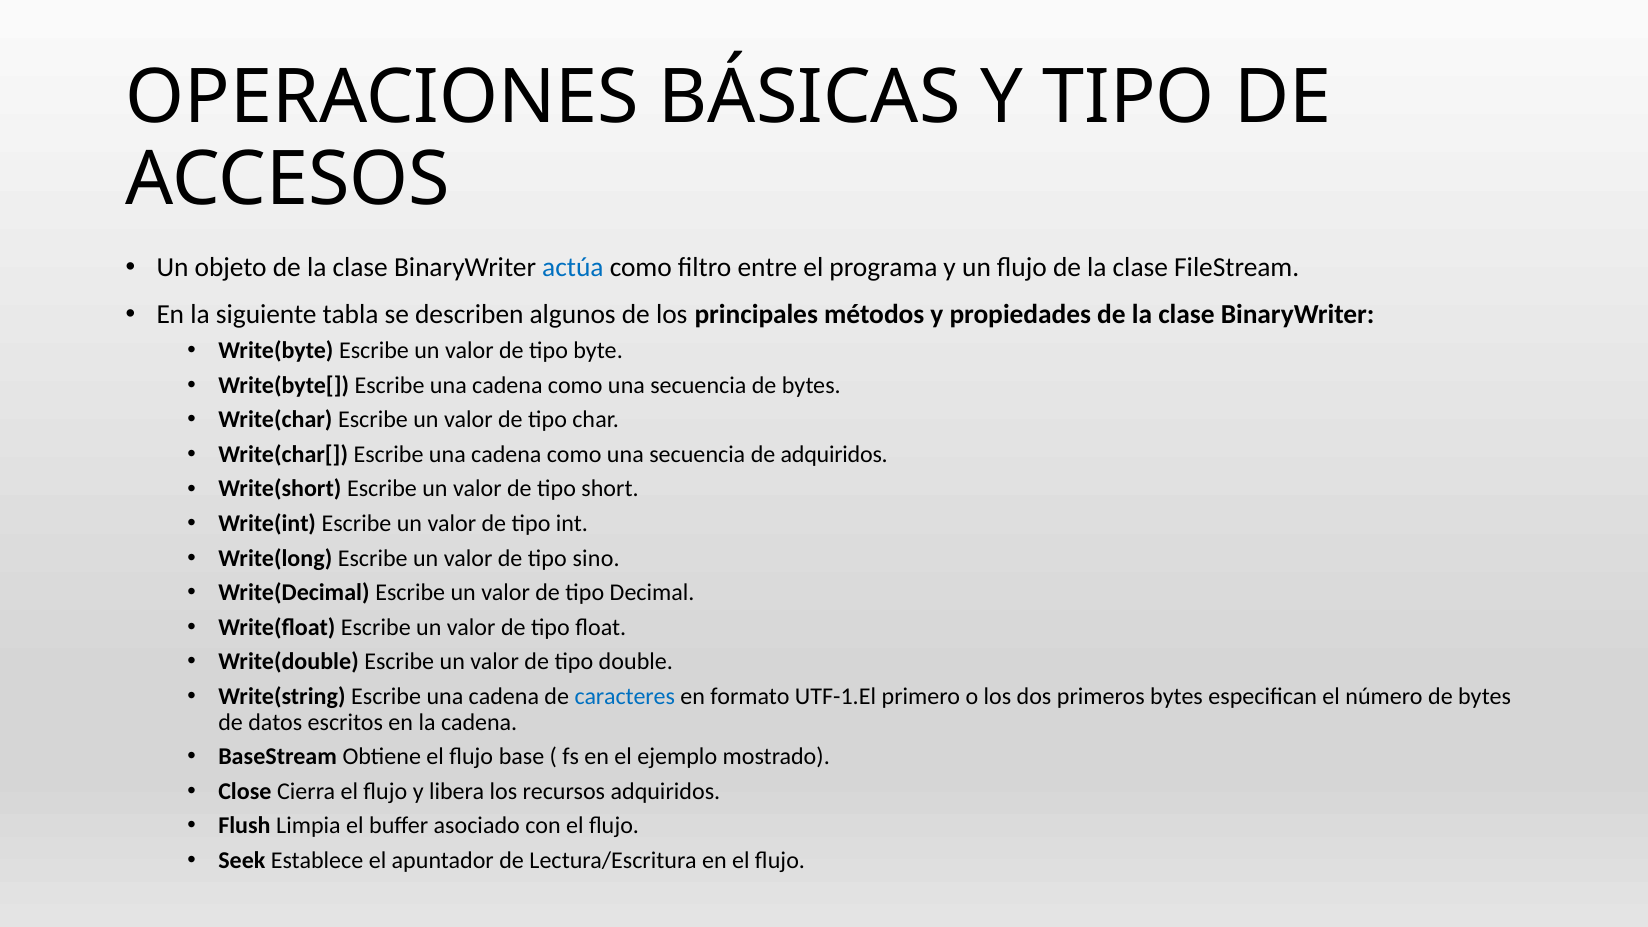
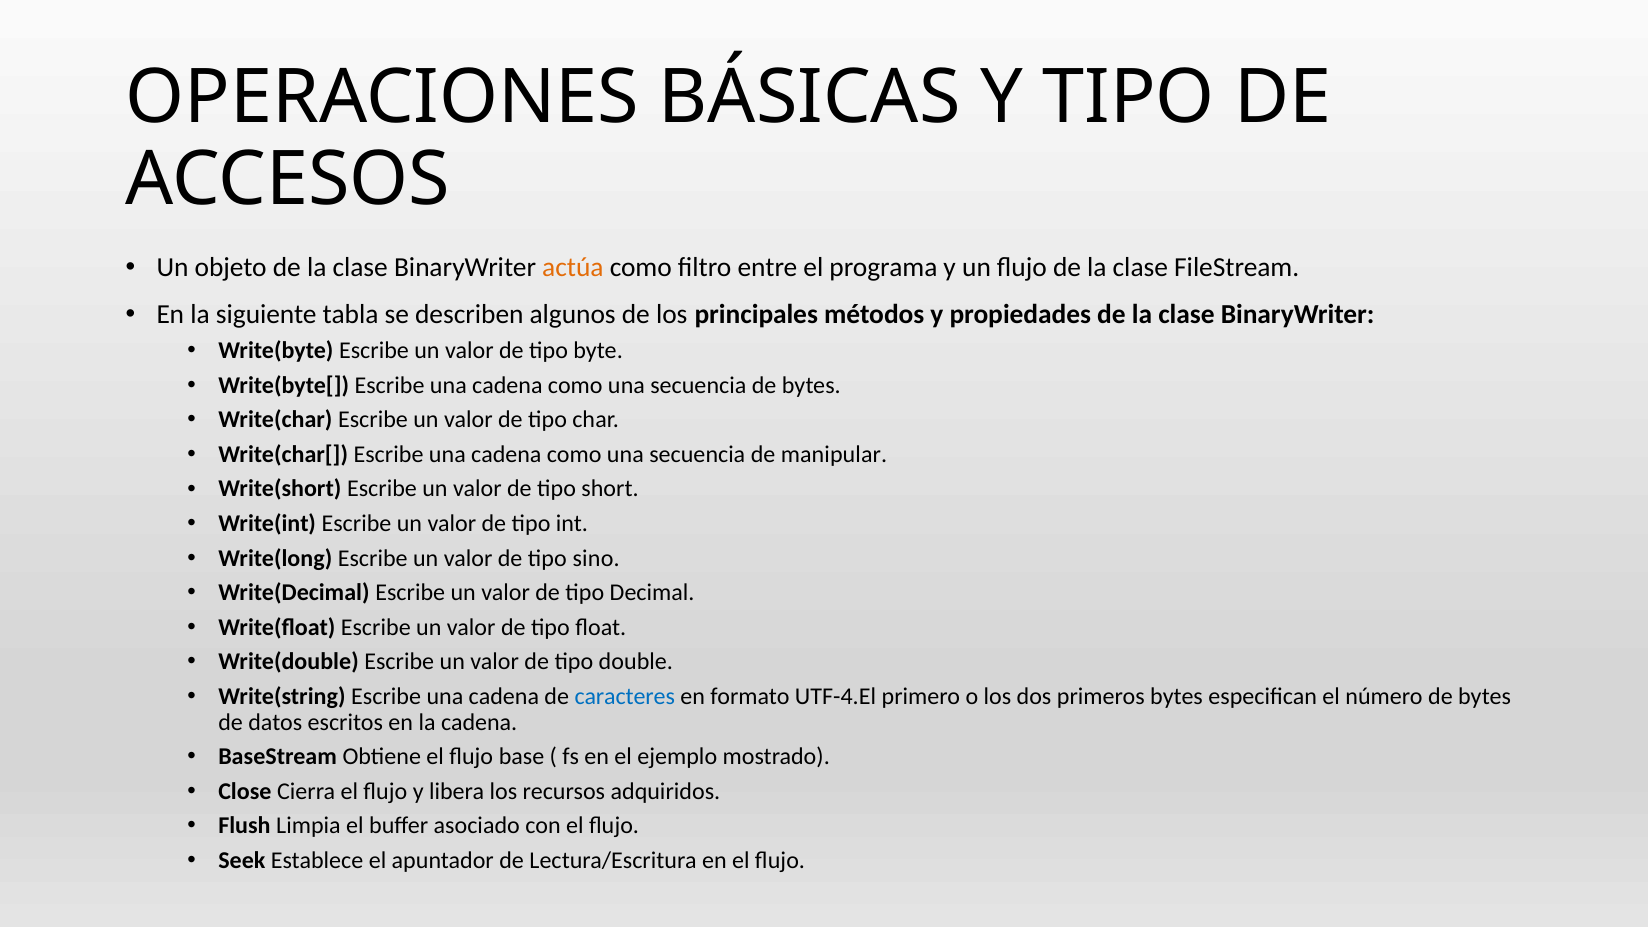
actúa colour: blue -> orange (573, 268)
de adquiridos: adquiridos -> manipular (834, 454)
UTF-1.El: UTF-1.El -> UTF-4.El (836, 696)
